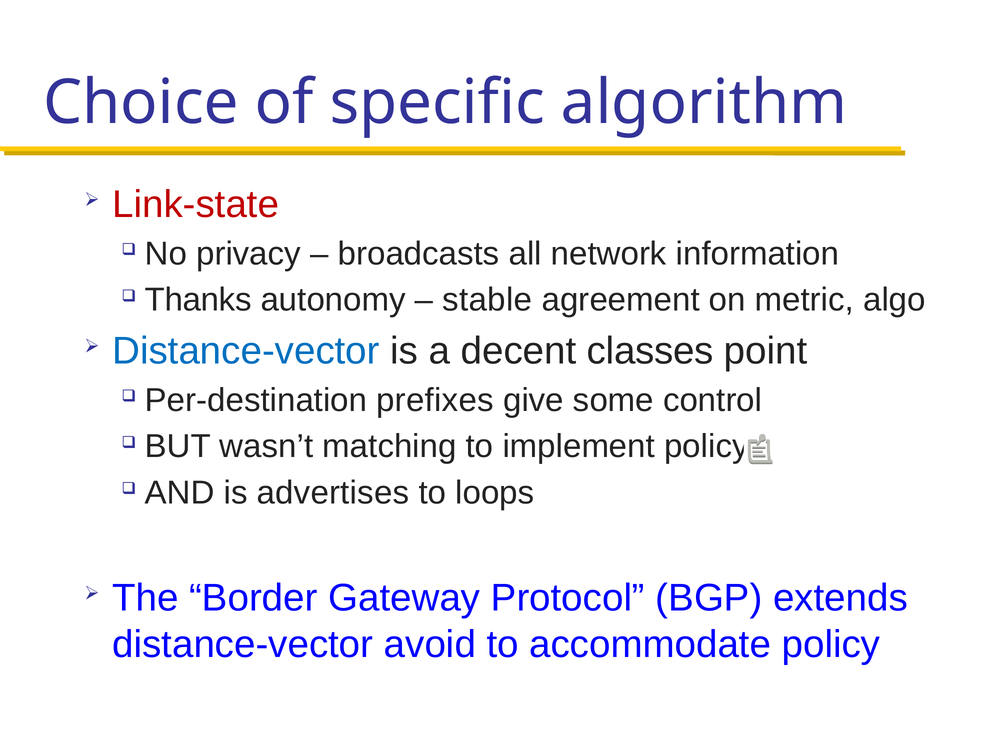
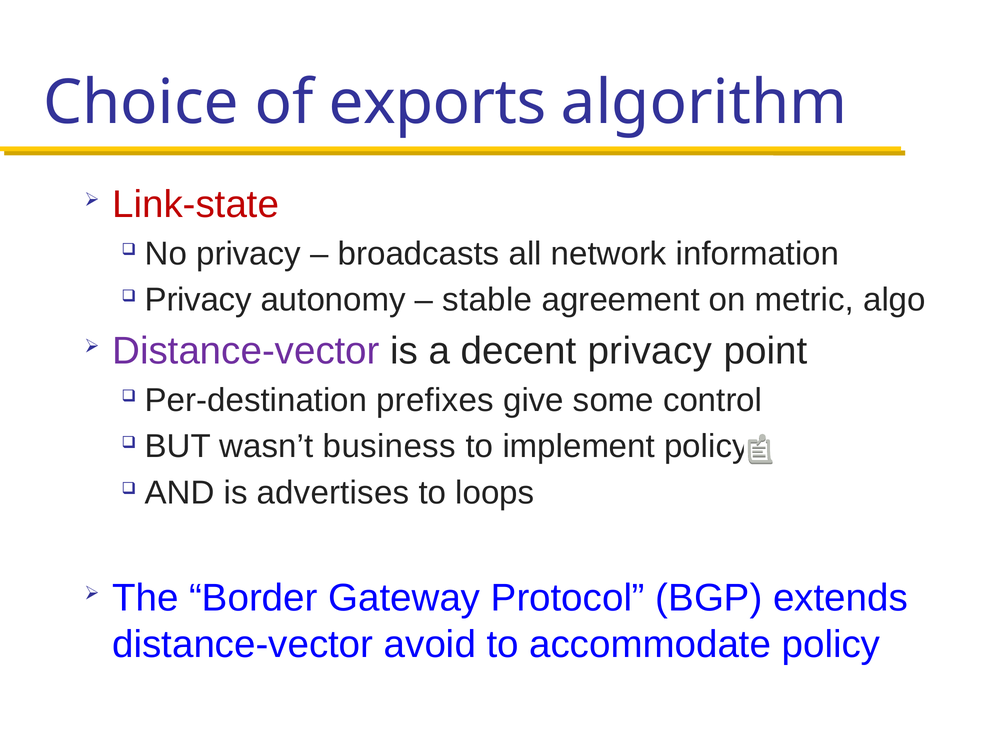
specific: specific -> exports (438, 103)
Thanks: Thanks -> Privacy (198, 300)
Distance-vector colour: blue -> purple (246, 351)
decent classes: classes -> privacy (650, 351)
matching: matching -> business (389, 447)
